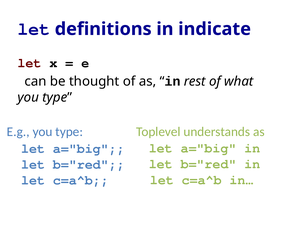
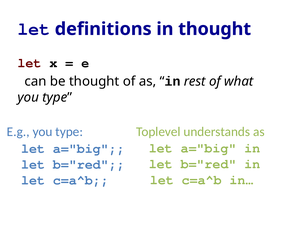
in indicate: indicate -> thought (215, 29)
